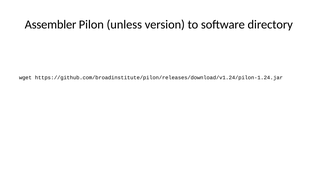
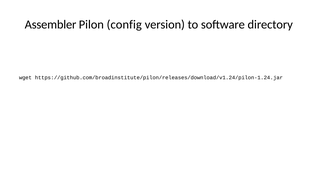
unless: unless -> config (124, 25)
